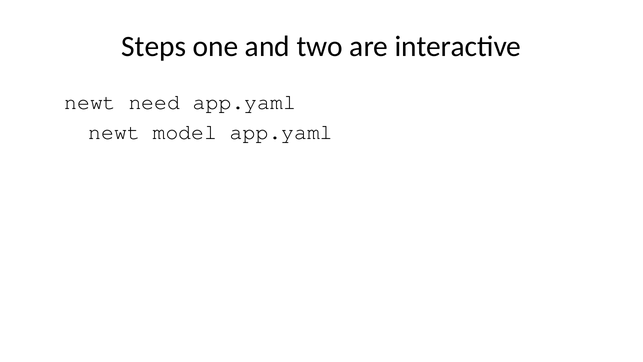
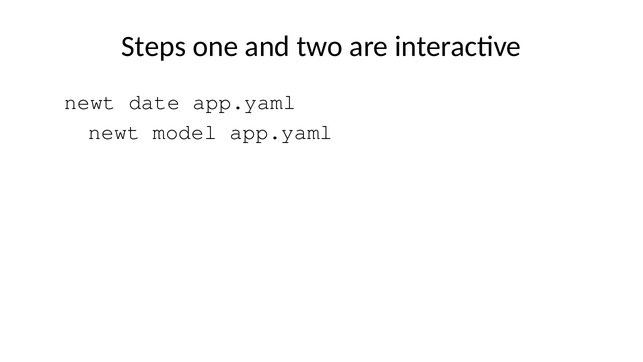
need: need -> date (154, 102)
